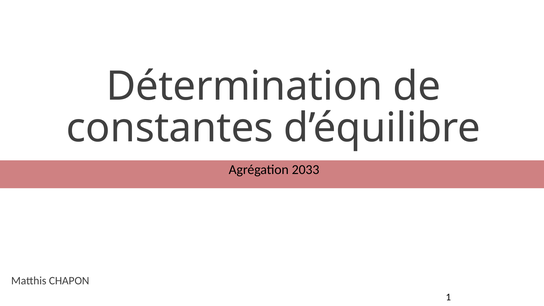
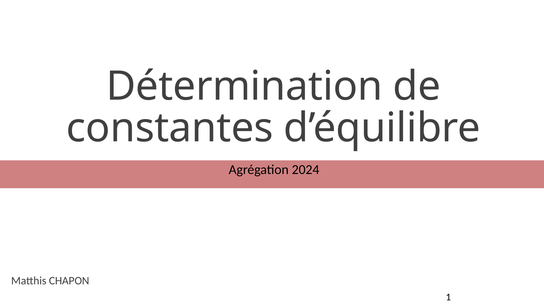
2033: 2033 -> 2024 (306, 170)
